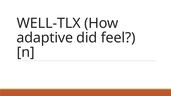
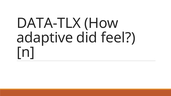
WELL-TLX: WELL-TLX -> DATA-TLX (49, 23)
